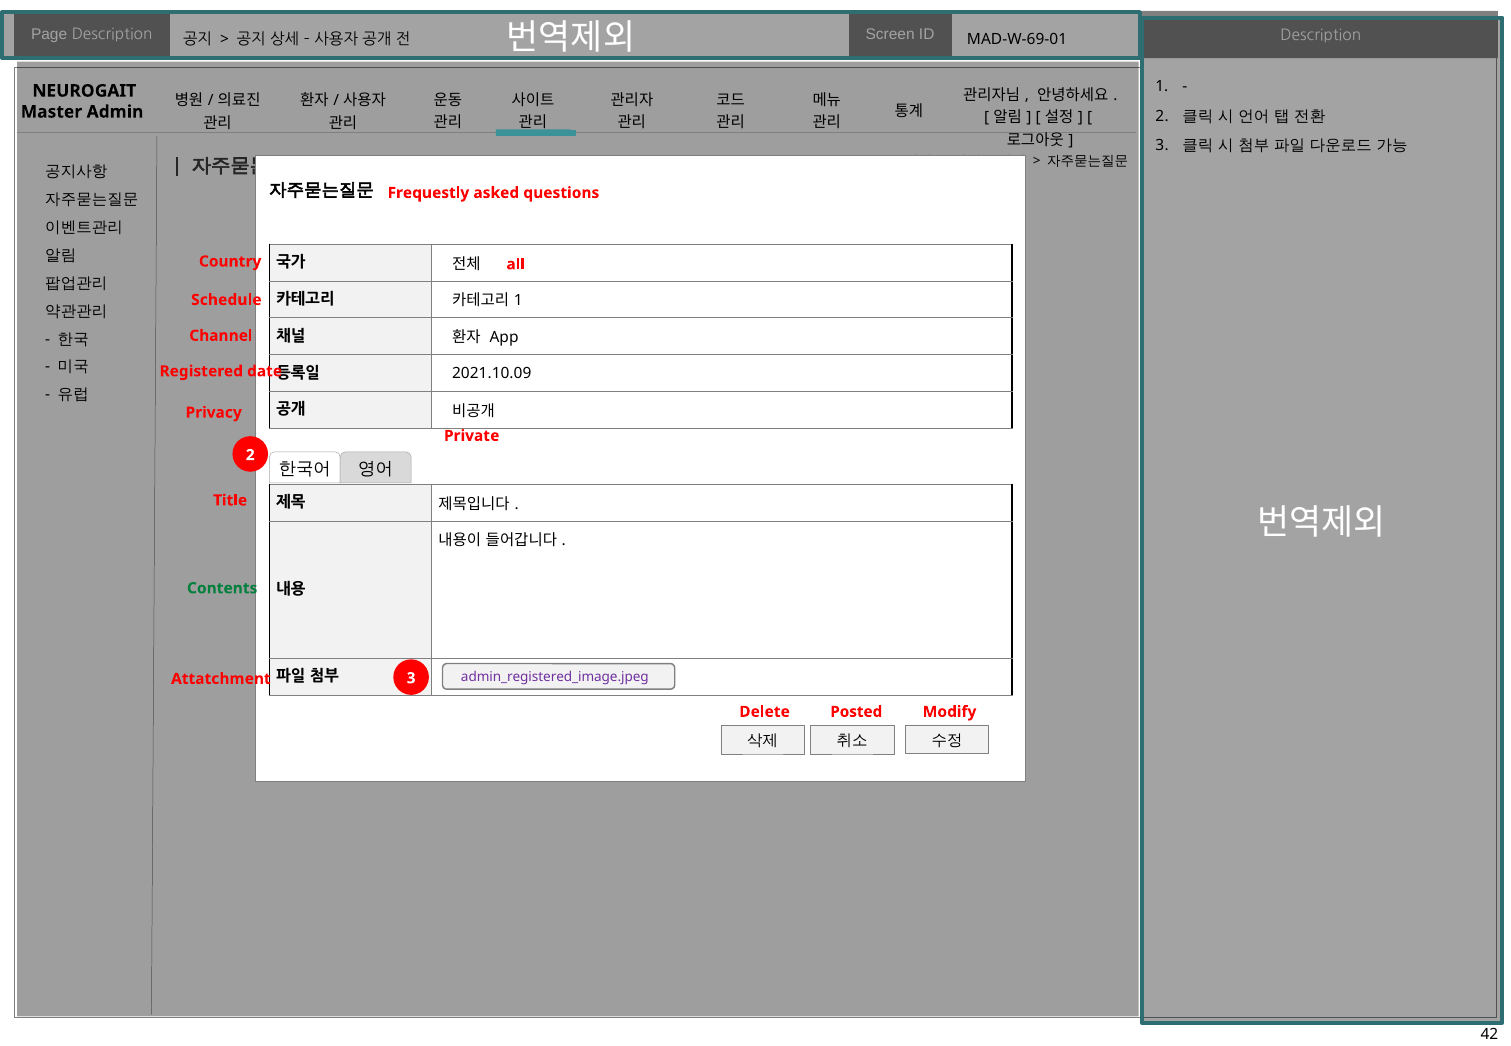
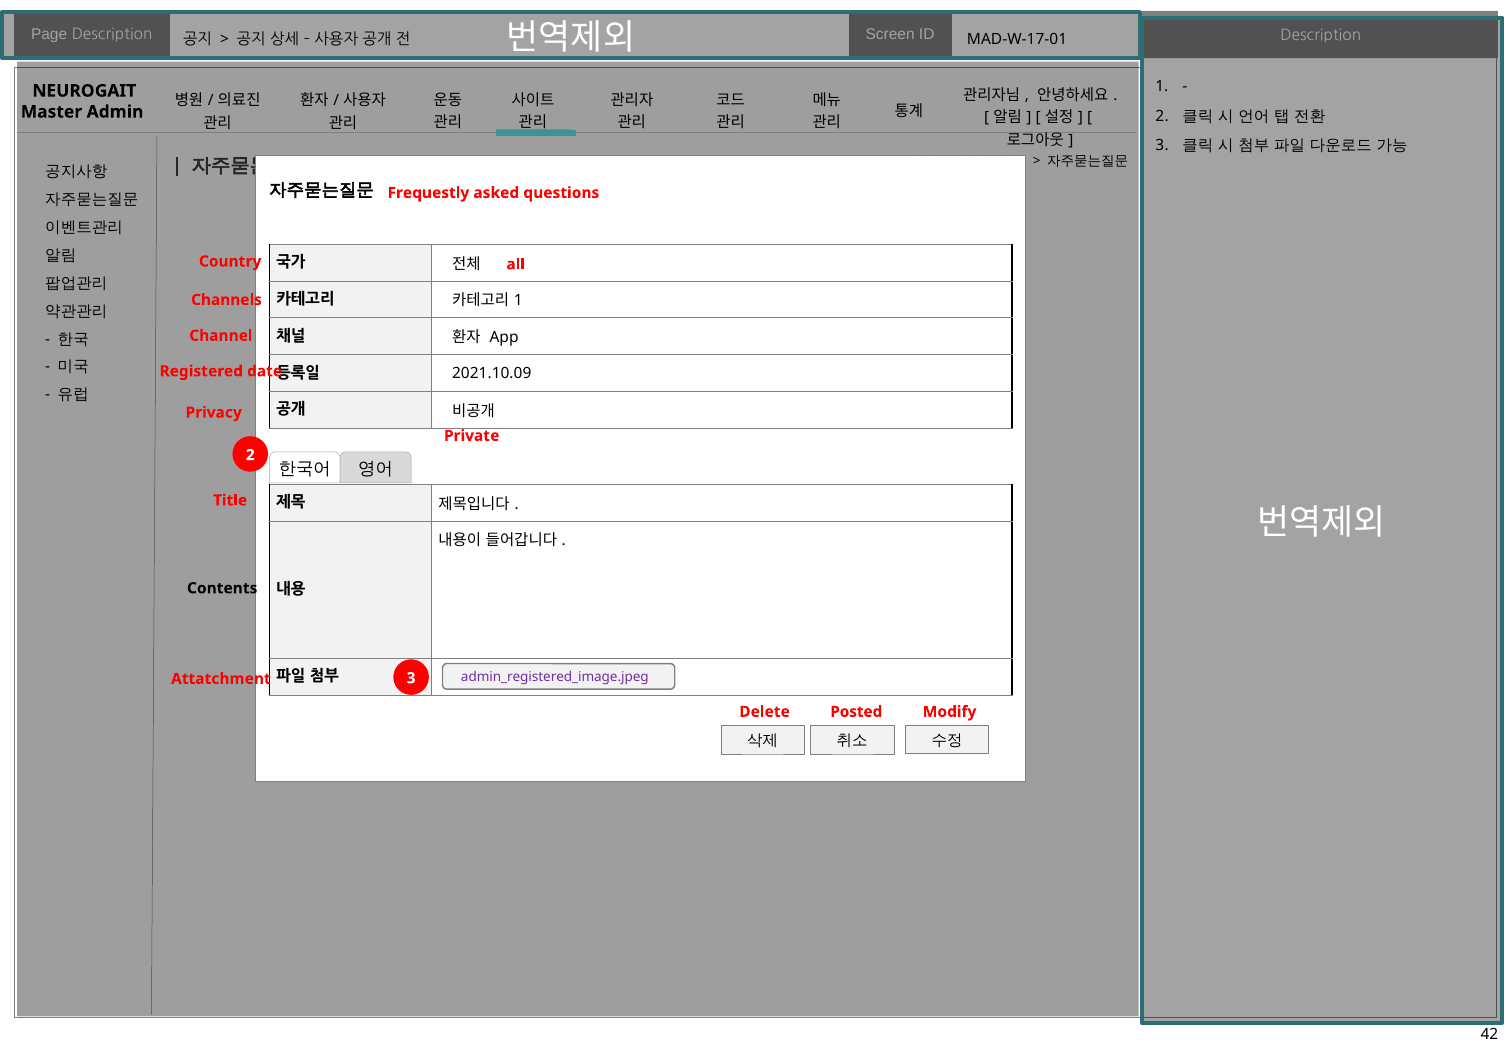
MAD-W-69-01: MAD-W-69-01 -> MAD-W-17-01 (1017, 40)
Schedule: Schedule -> Channels (226, 300)
Contents colour: green -> black (222, 588)
